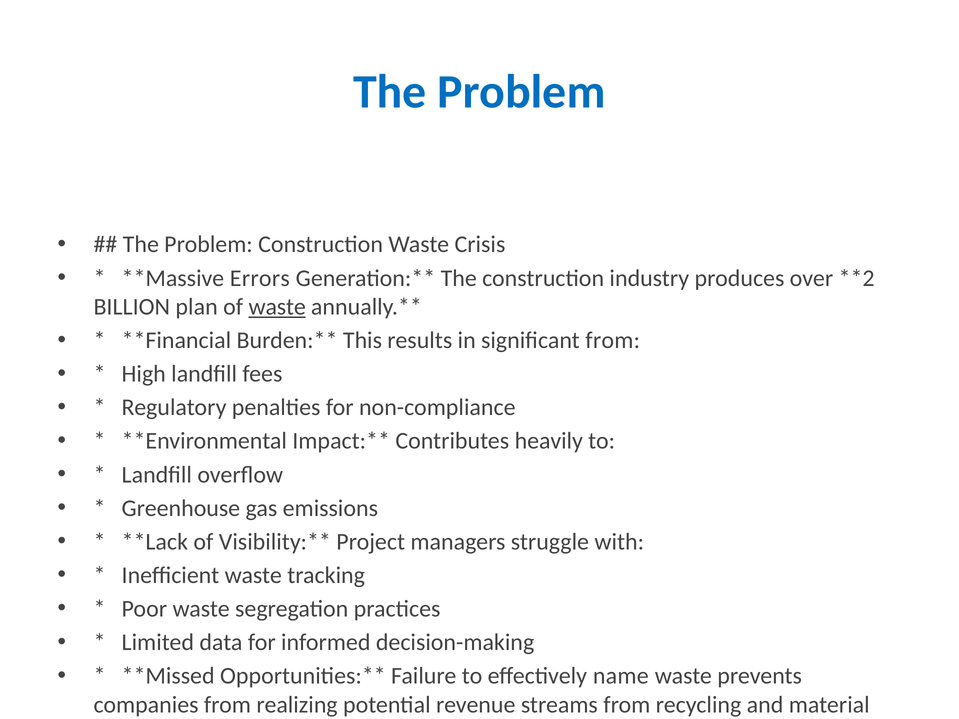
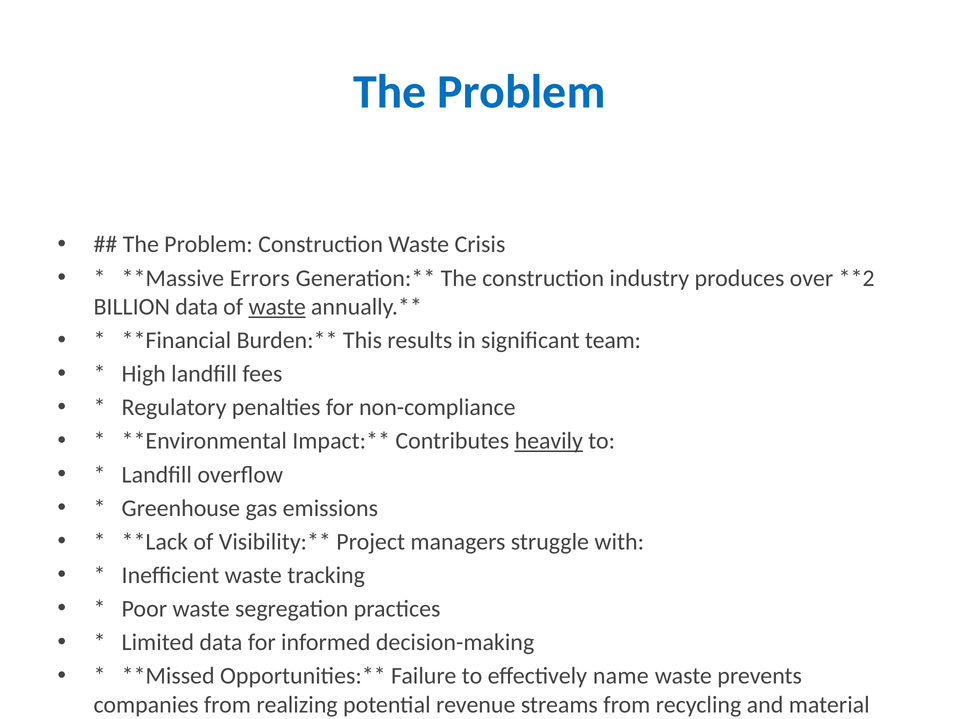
BILLION plan: plan -> data (197, 307)
significant from: from -> team (613, 341)
heavily underline: none -> present (549, 441)
